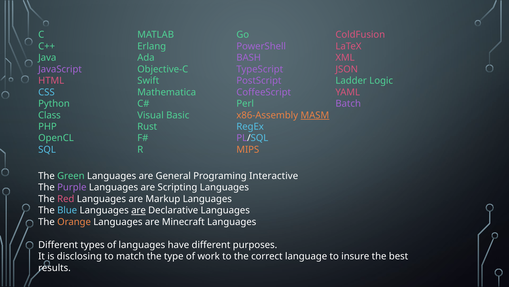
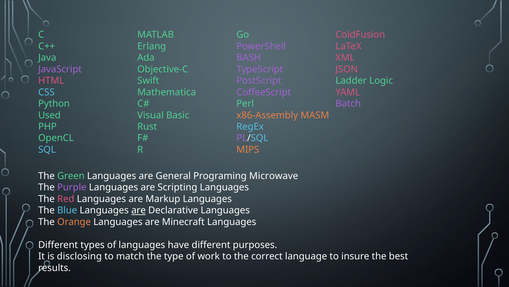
Class: Class -> Used (49, 115)
MASM underline: present -> none (315, 115)
Interactive: Interactive -> Microwave (274, 176)
